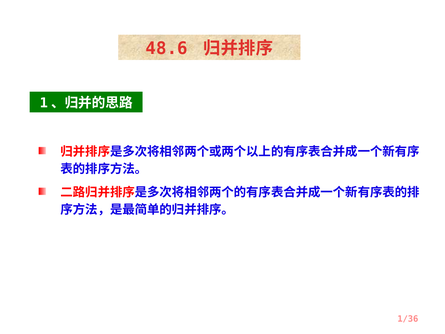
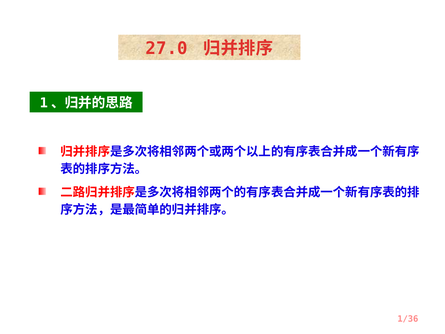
48.6: 48.6 -> 27.0 (167, 49)
